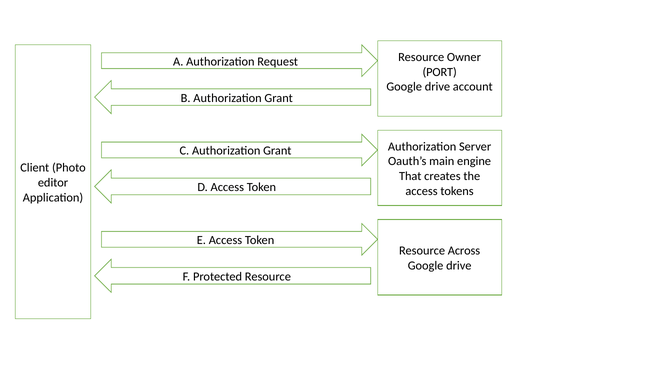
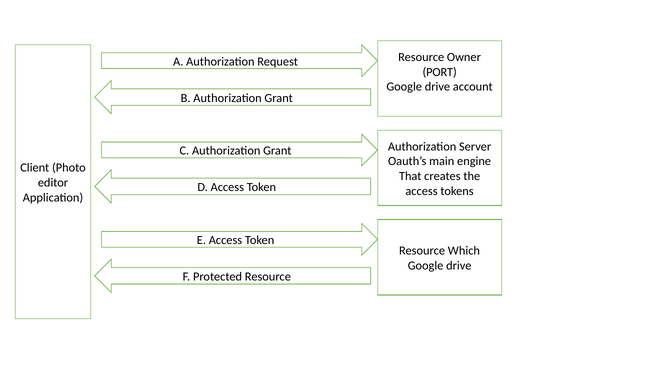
Across: Across -> Which (464, 251)
